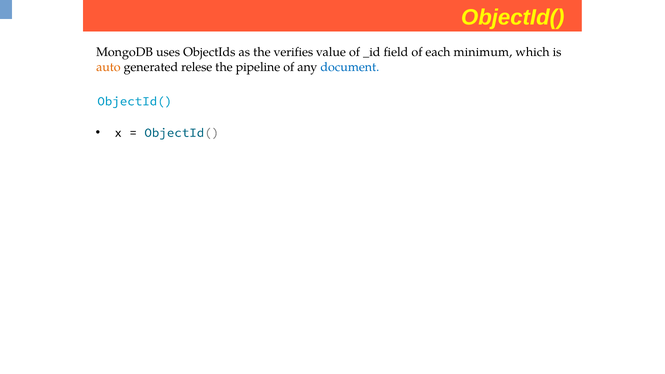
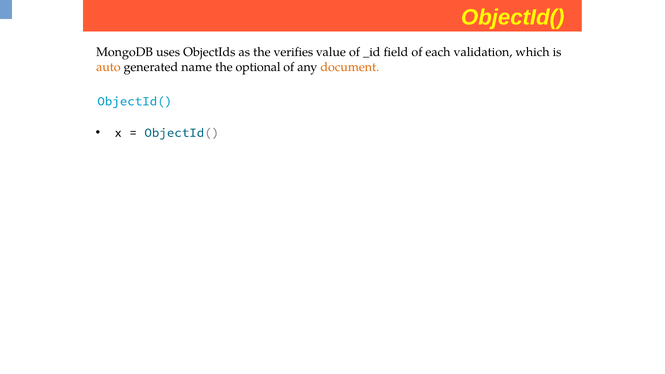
minimum: minimum -> validation (483, 52)
relese: relese -> name (197, 67)
pipeline: pipeline -> optional (258, 67)
document colour: blue -> orange (350, 67)
